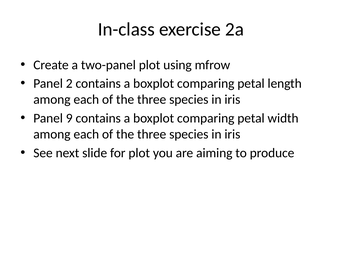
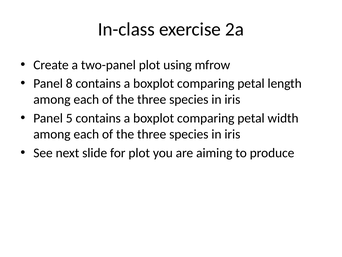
2: 2 -> 8 (69, 83)
9: 9 -> 5 (69, 118)
